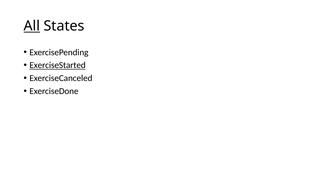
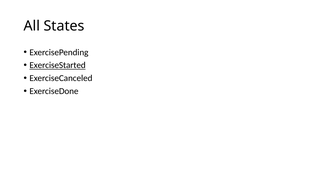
All underline: present -> none (32, 26)
